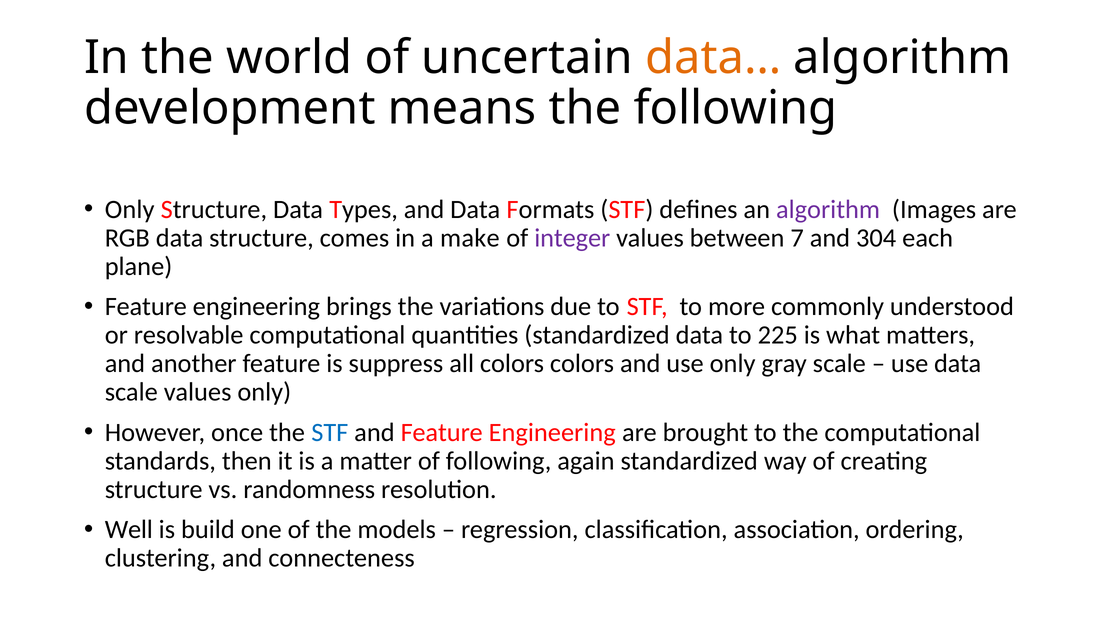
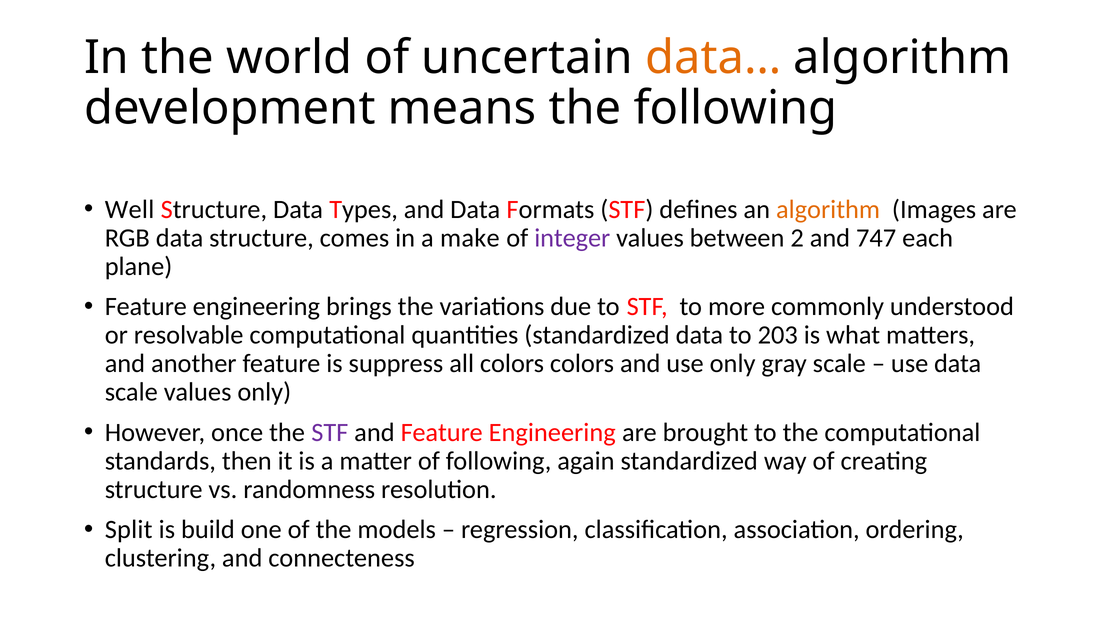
Only: Only -> Well (130, 209)
algorithm colour: purple -> orange (828, 209)
7: 7 -> 2 (797, 238)
304: 304 -> 747 (876, 238)
225: 225 -> 203 (778, 335)
STF colour: blue -> purple (330, 432)
Well: Well -> Split (129, 529)
